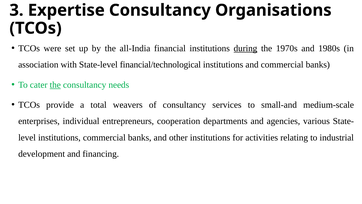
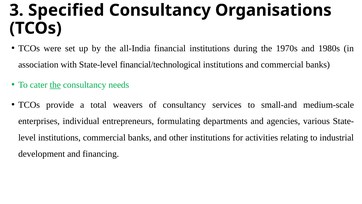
Expertise: Expertise -> Specified (66, 10)
during underline: present -> none (245, 48)
cooperation: cooperation -> formulating (179, 121)
